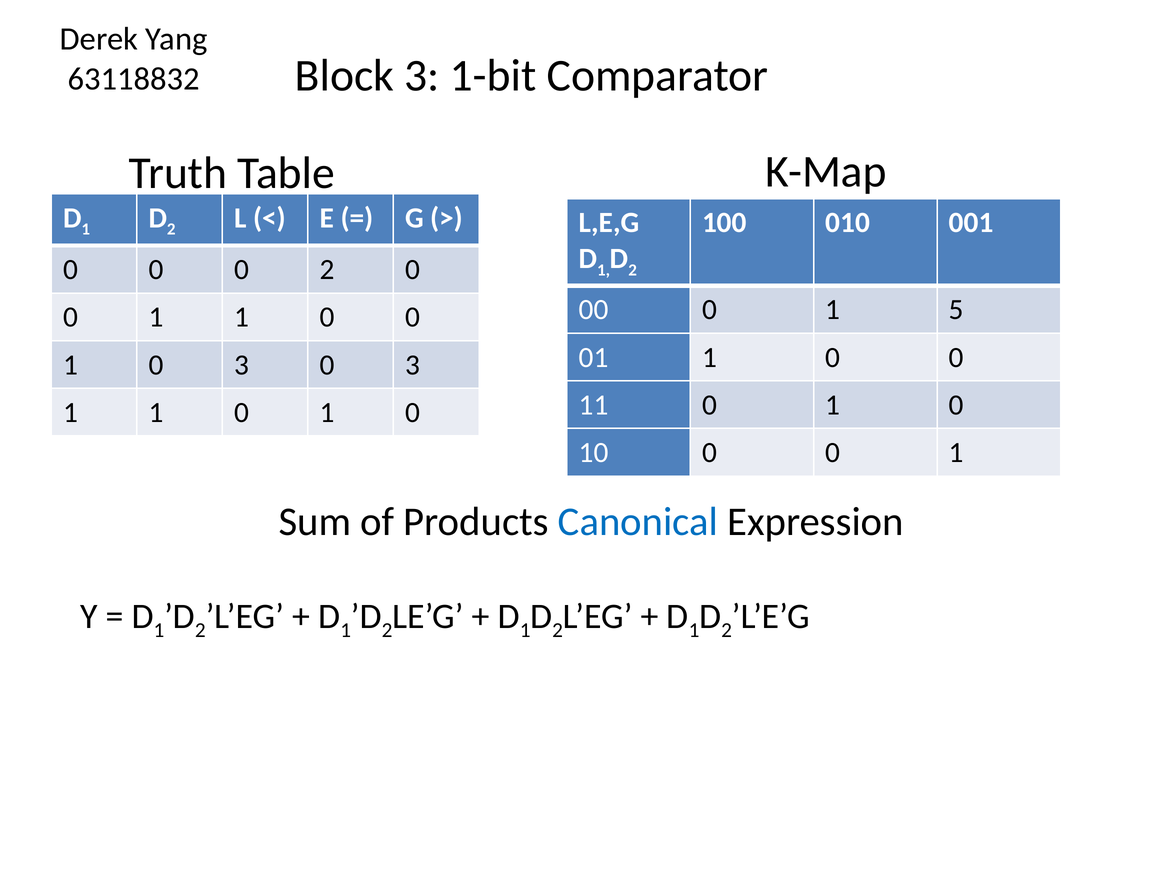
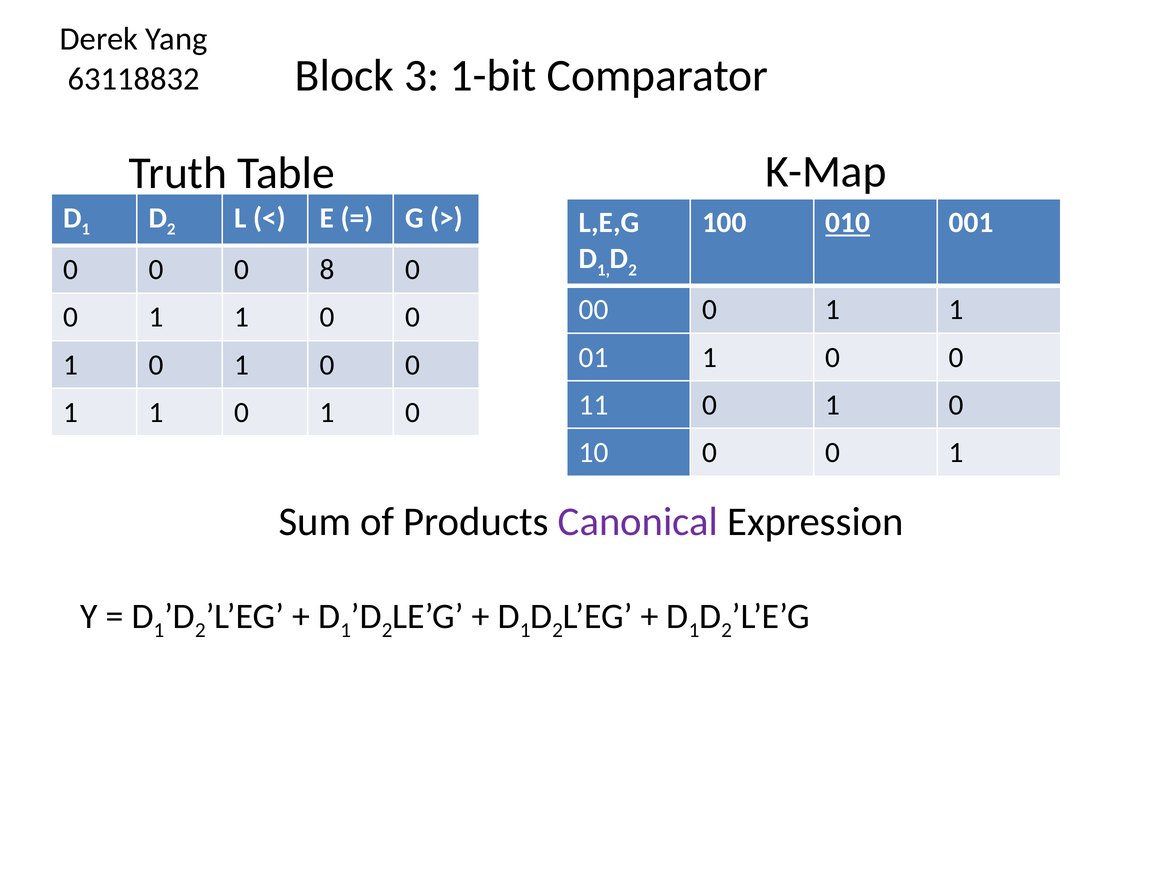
010 underline: none -> present (848, 223)
0 2: 2 -> 8 (327, 270)
00 0 1 5: 5 -> 1 (956, 310)
3: 3 -> 1 (242, 365)
3: 3 -> 0 (413, 365)
Canonical colour: blue -> purple (638, 521)
